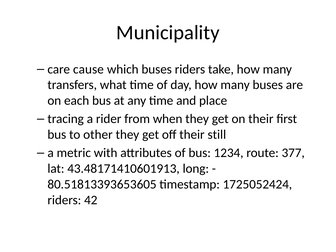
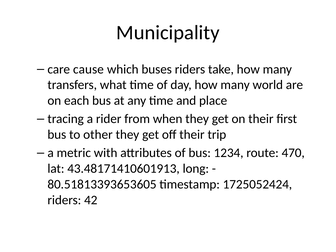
many buses: buses -> world (268, 85)
still: still -> trip (217, 135)
377: 377 -> 470 (293, 153)
